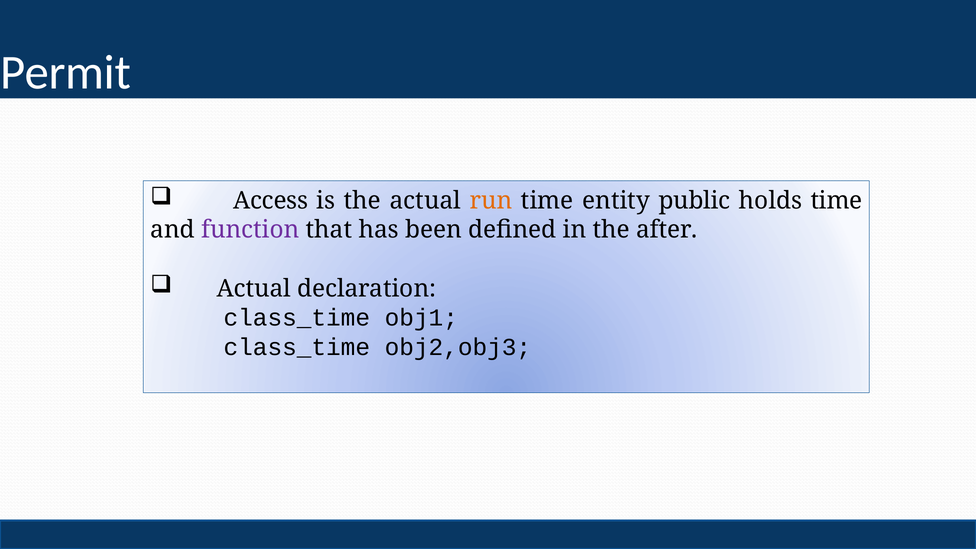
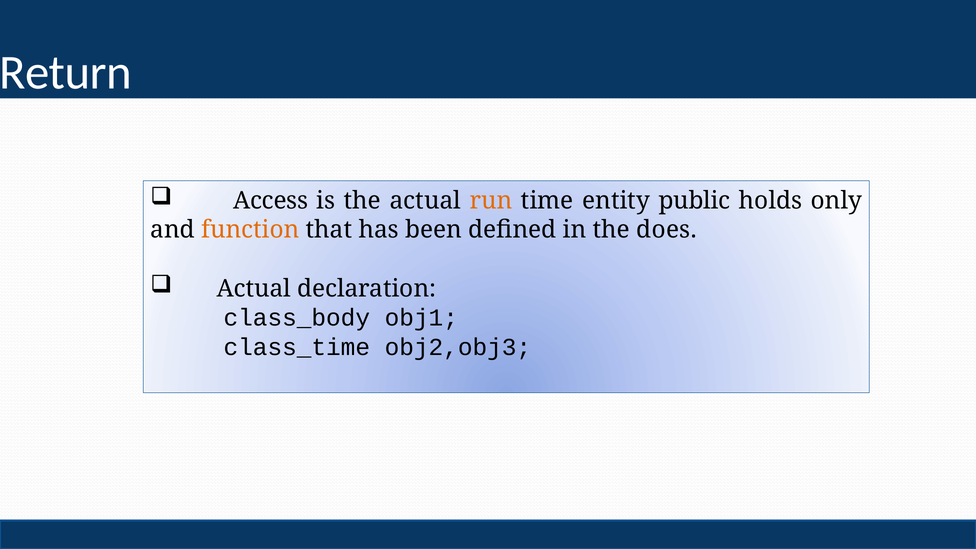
Permit: Permit -> Return (66, 72)
holds time: time -> only (836, 201)
function colour: purple -> orange (250, 230)
after: after -> does (667, 230)
class_time: class_time -> class_body (297, 318)
